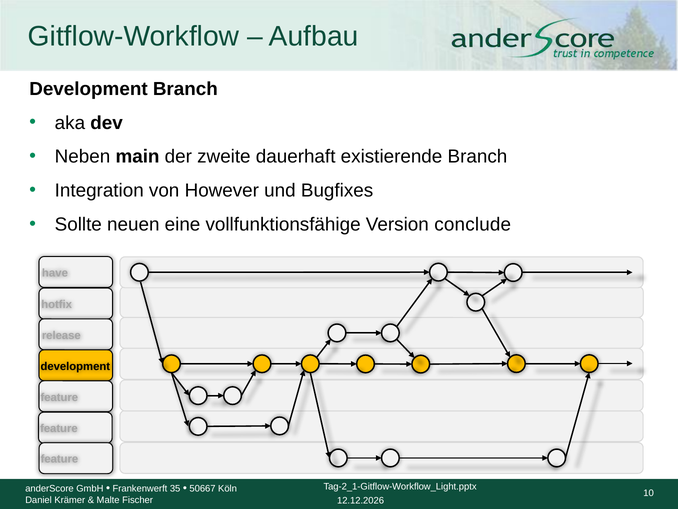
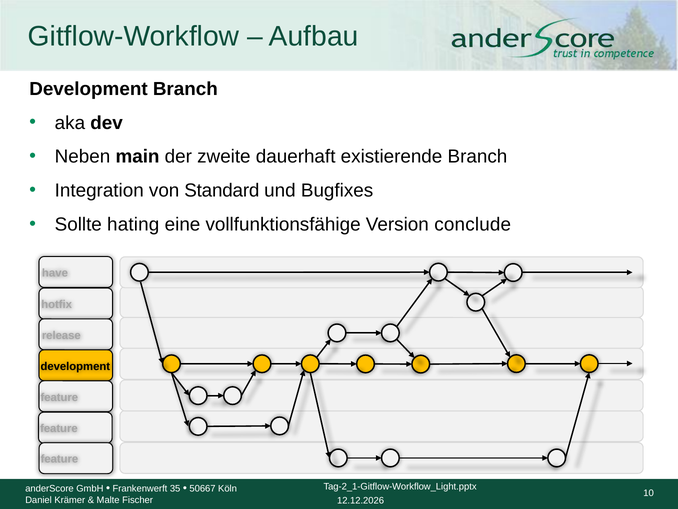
However: However -> Standard (222, 190)
neuen: neuen -> hating (133, 224)
